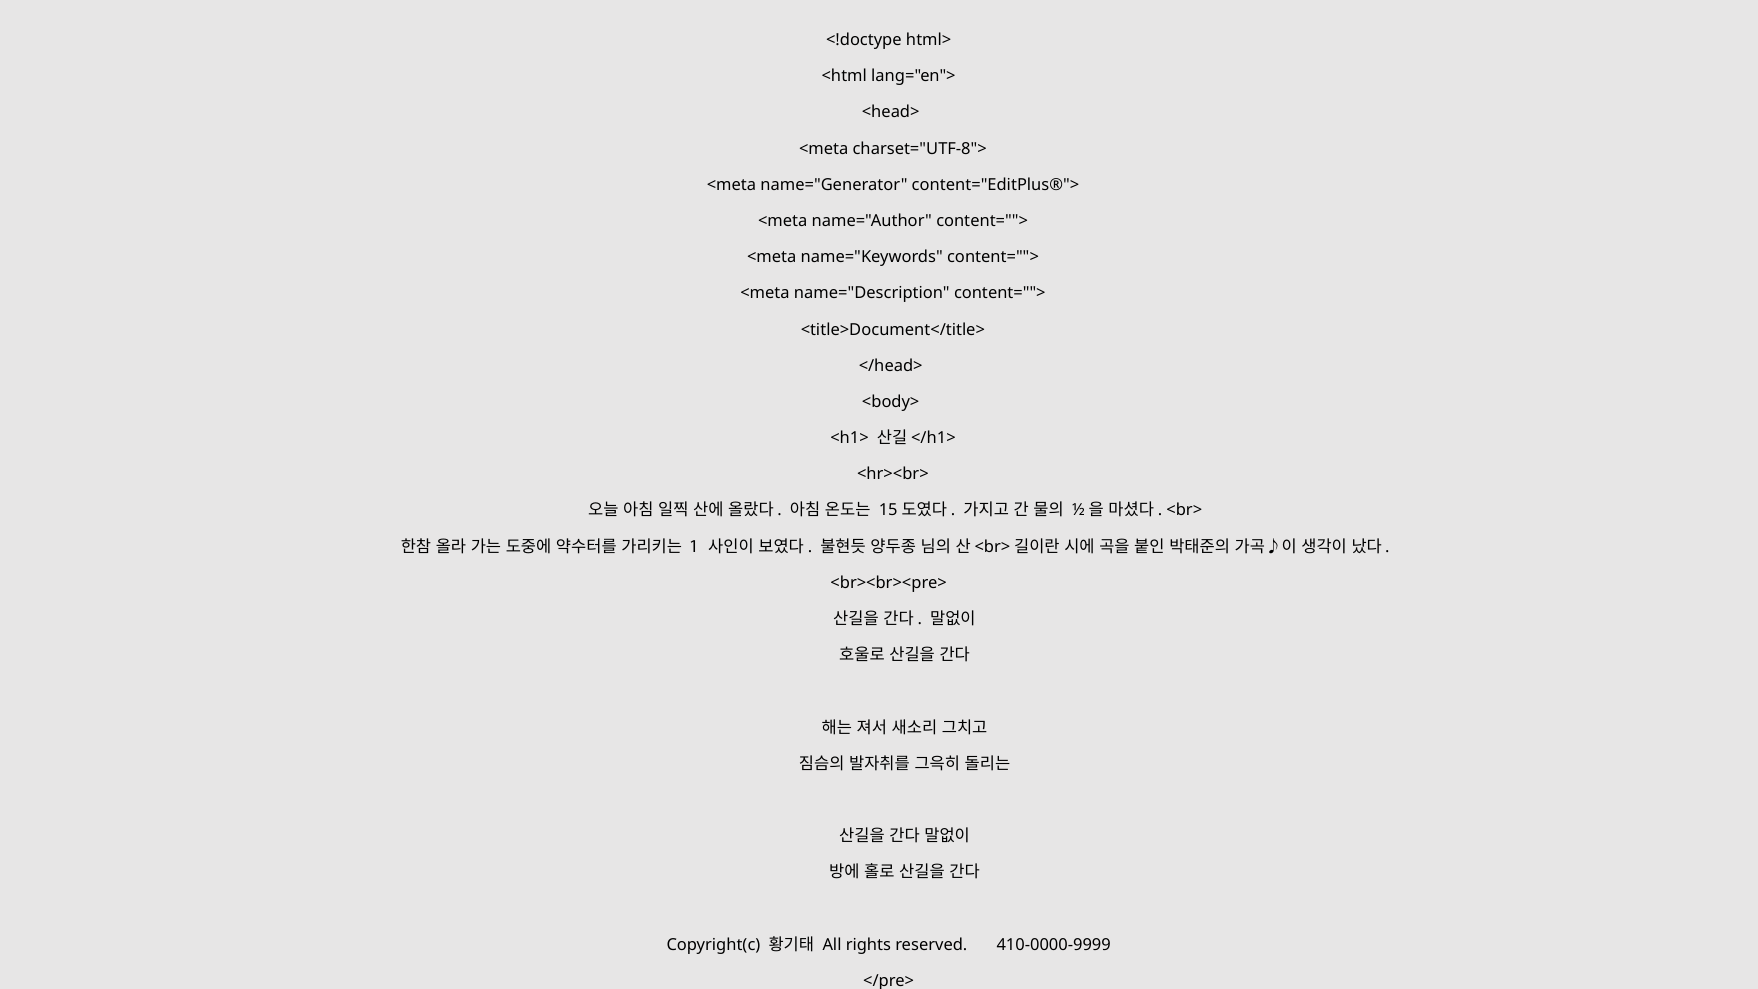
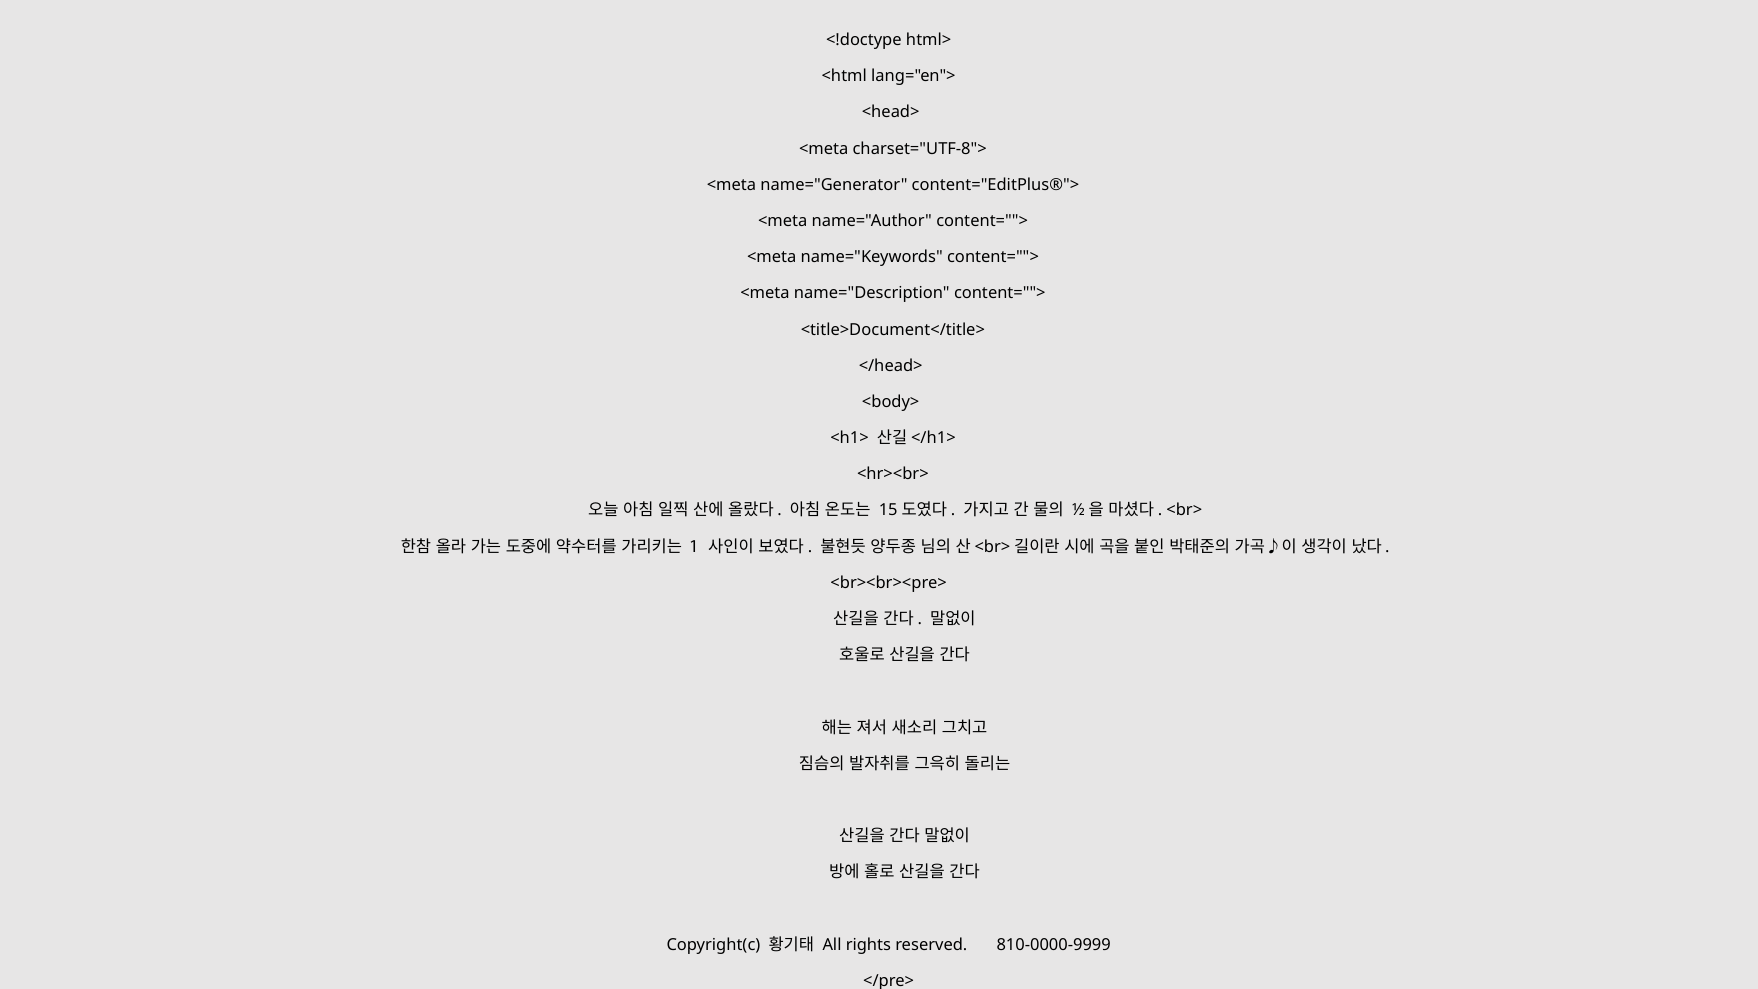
410-0000-9999: 410-0000-9999 -> 810-0000-9999 (1054, 944)
